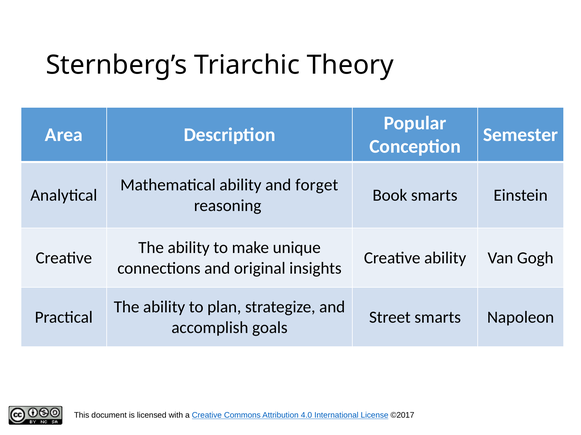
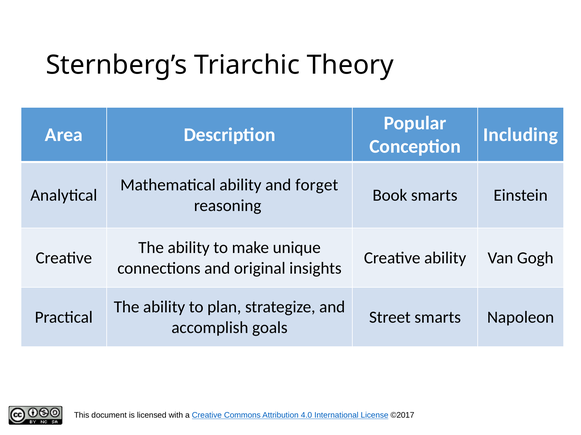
Semester: Semester -> Including (521, 135)
